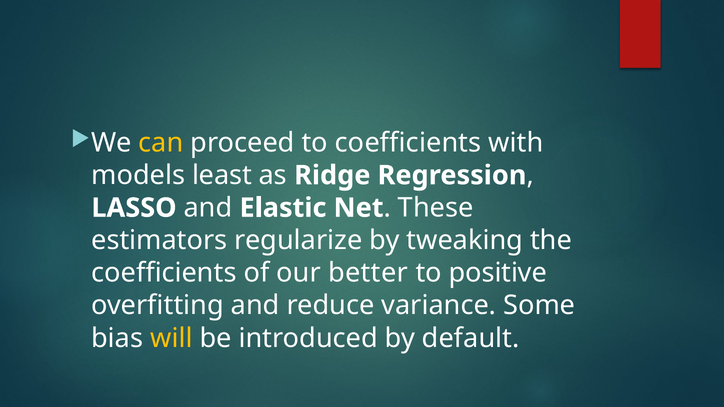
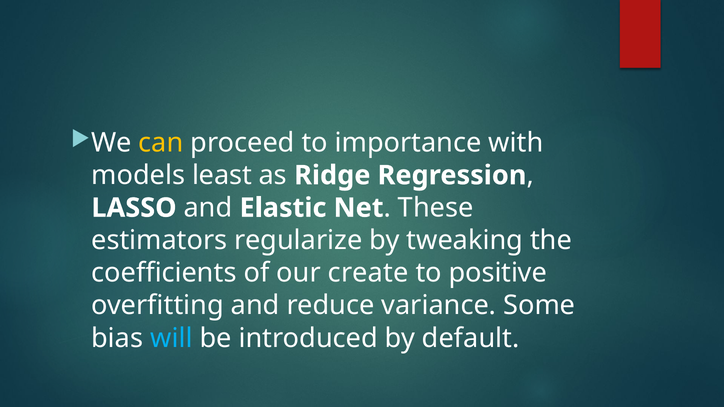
to coefficients: coefficients -> importance (408, 143)
better: better -> create (368, 273)
will colour: yellow -> light blue (171, 338)
